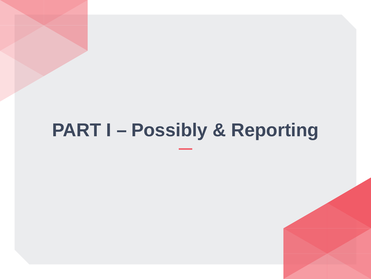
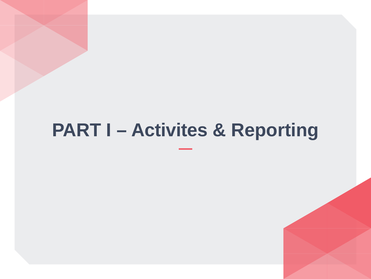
Possibly: Possibly -> Activites (169, 130)
